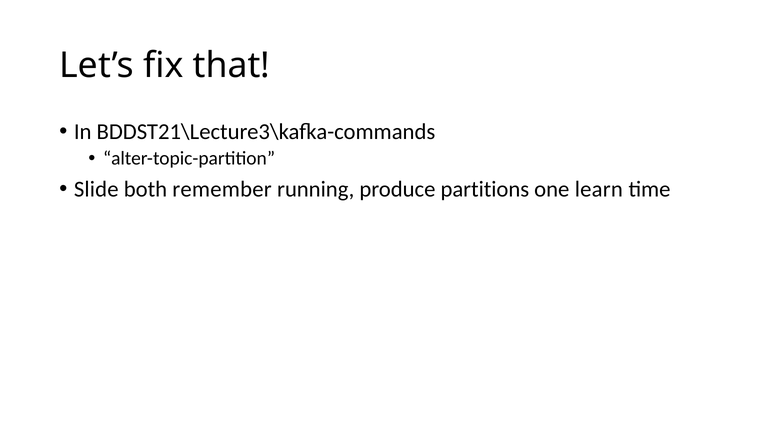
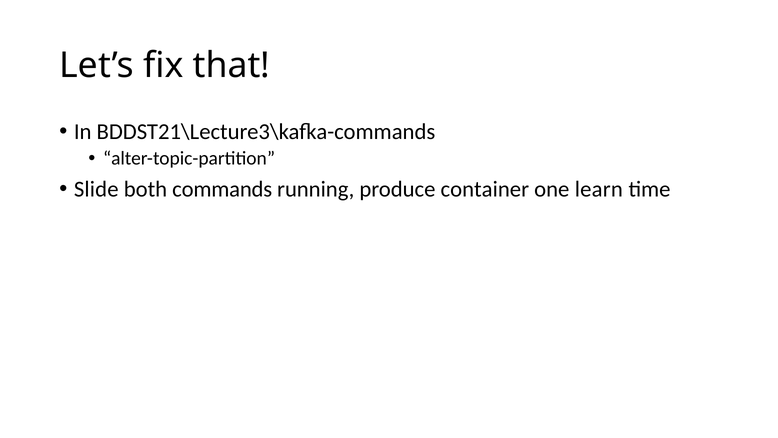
remember: remember -> commands (222, 189)
partitions: partitions -> container (485, 189)
